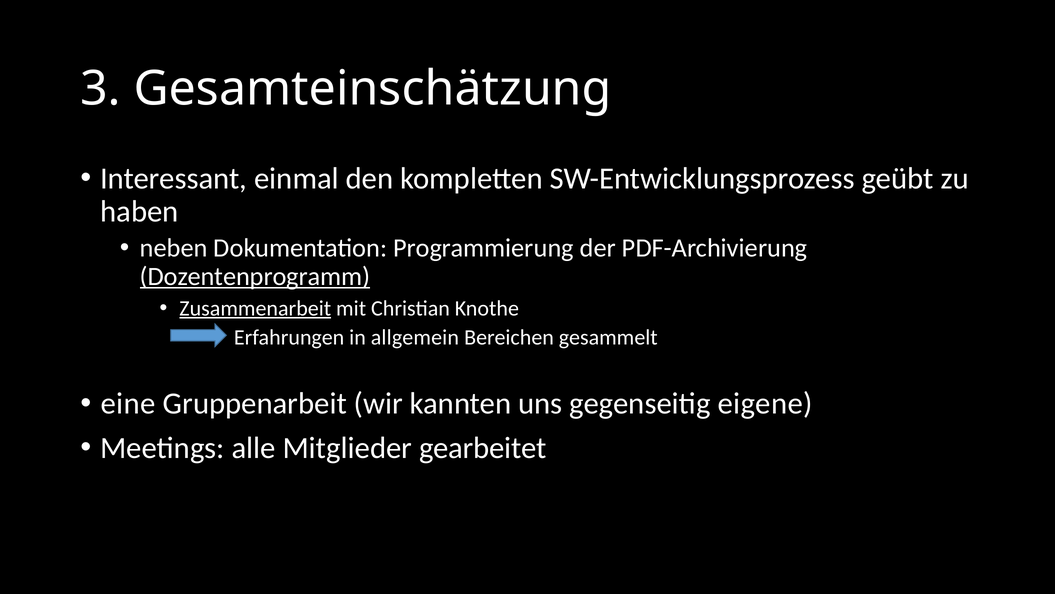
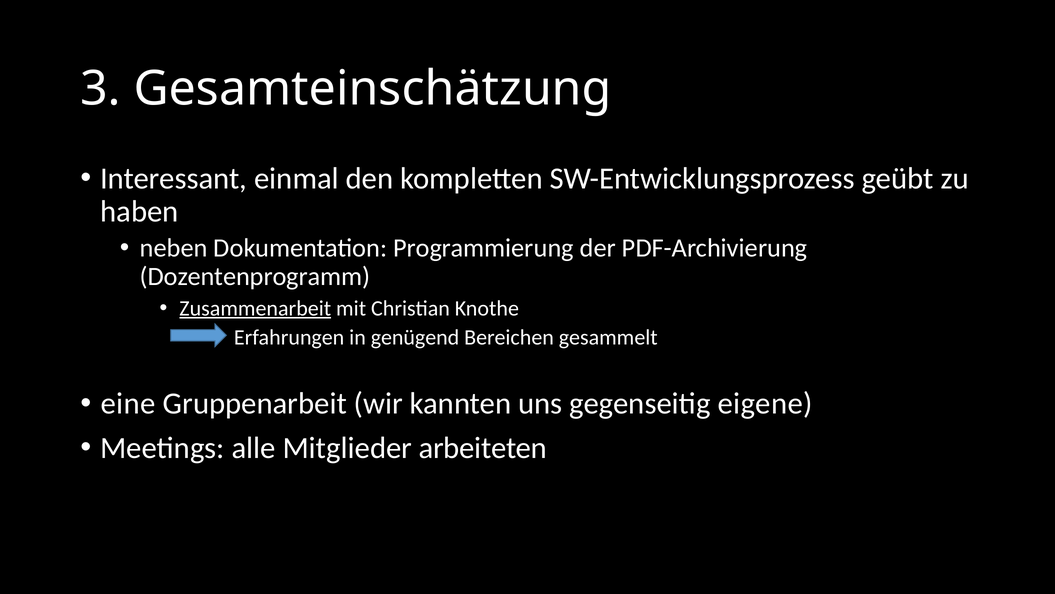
Dozentenprogramm underline: present -> none (255, 276)
allgemein: allgemein -> genügend (415, 337)
gearbeitet: gearbeitet -> arbeiteten (483, 448)
